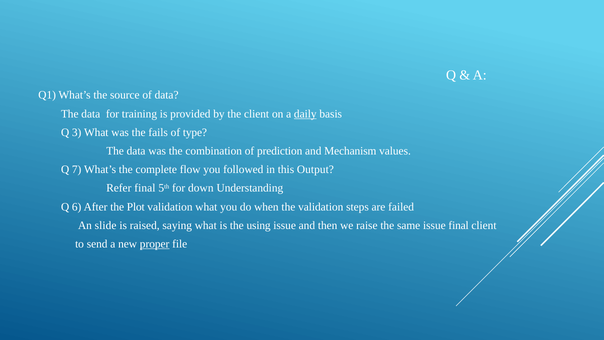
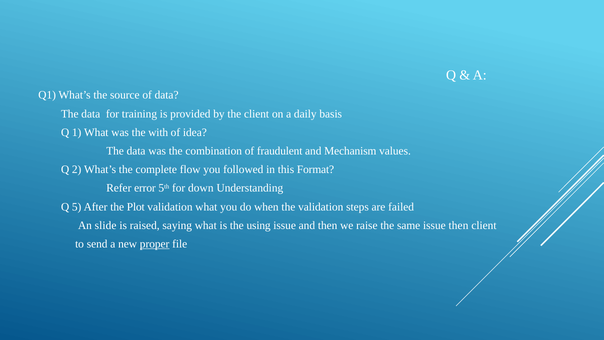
daily underline: present -> none (305, 114)
3: 3 -> 1 (77, 132)
fails: fails -> with (158, 132)
type: type -> idea (195, 132)
prediction: prediction -> fraudulent (280, 151)
7: 7 -> 2 (77, 169)
Output: Output -> Format (316, 169)
Refer final: final -> error (145, 188)
6: 6 -> 5 (77, 207)
issue final: final -> then (459, 225)
